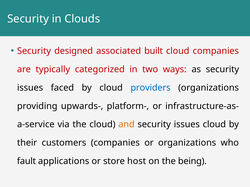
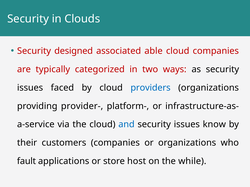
built: built -> able (154, 51)
upwards-: upwards- -> provider- (82, 106)
and colour: orange -> blue (126, 125)
issues cloud: cloud -> know (214, 125)
being: being -> while (192, 162)
